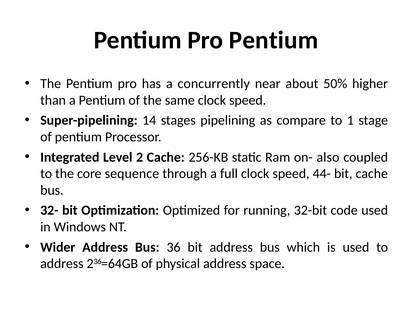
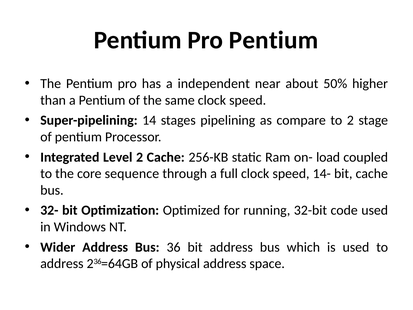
concurrently: concurrently -> independent (214, 84)
to 1: 1 -> 2 (350, 120)
also: also -> load (328, 157)
44-: 44- -> 14- (322, 174)
